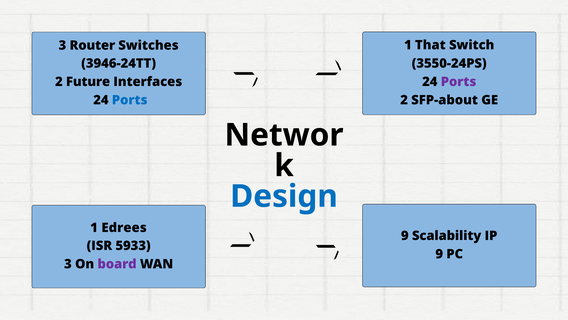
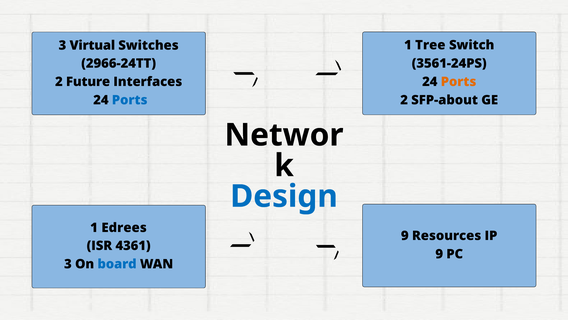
That: That -> Tree (430, 45)
Router: Router -> Virtual (92, 45)
3550-24PS: 3550-24PS -> 3561-24PS (449, 63)
3946-24TT: 3946-24TT -> 2966-24TT (119, 64)
Ports colour: purple -> orange (459, 82)
Scalability: Scalability -> Resources (447, 235)
5933: 5933 -> 4361 (133, 246)
board colour: purple -> blue (117, 264)
